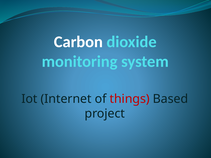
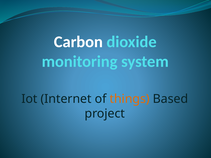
things colour: red -> orange (130, 99)
